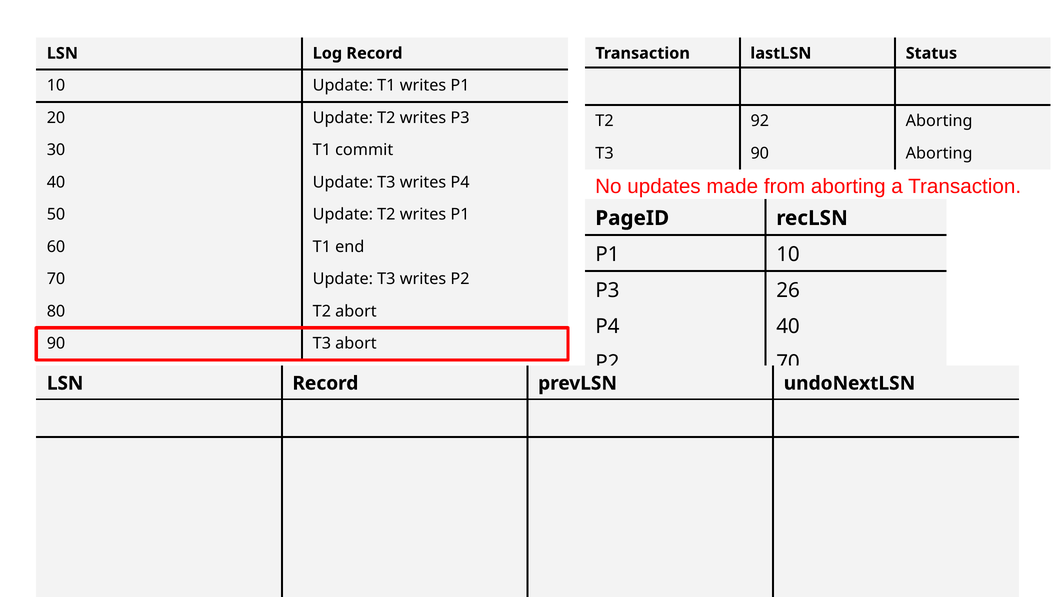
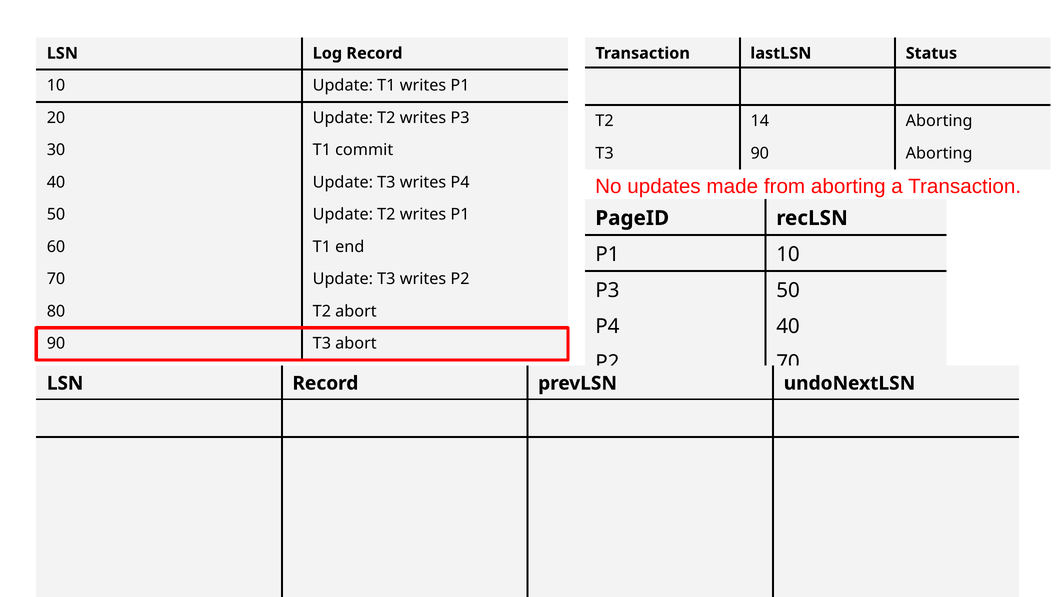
92: 92 -> 14 (760, 121)
P3 26: 26 -> 50 (788, 290)
